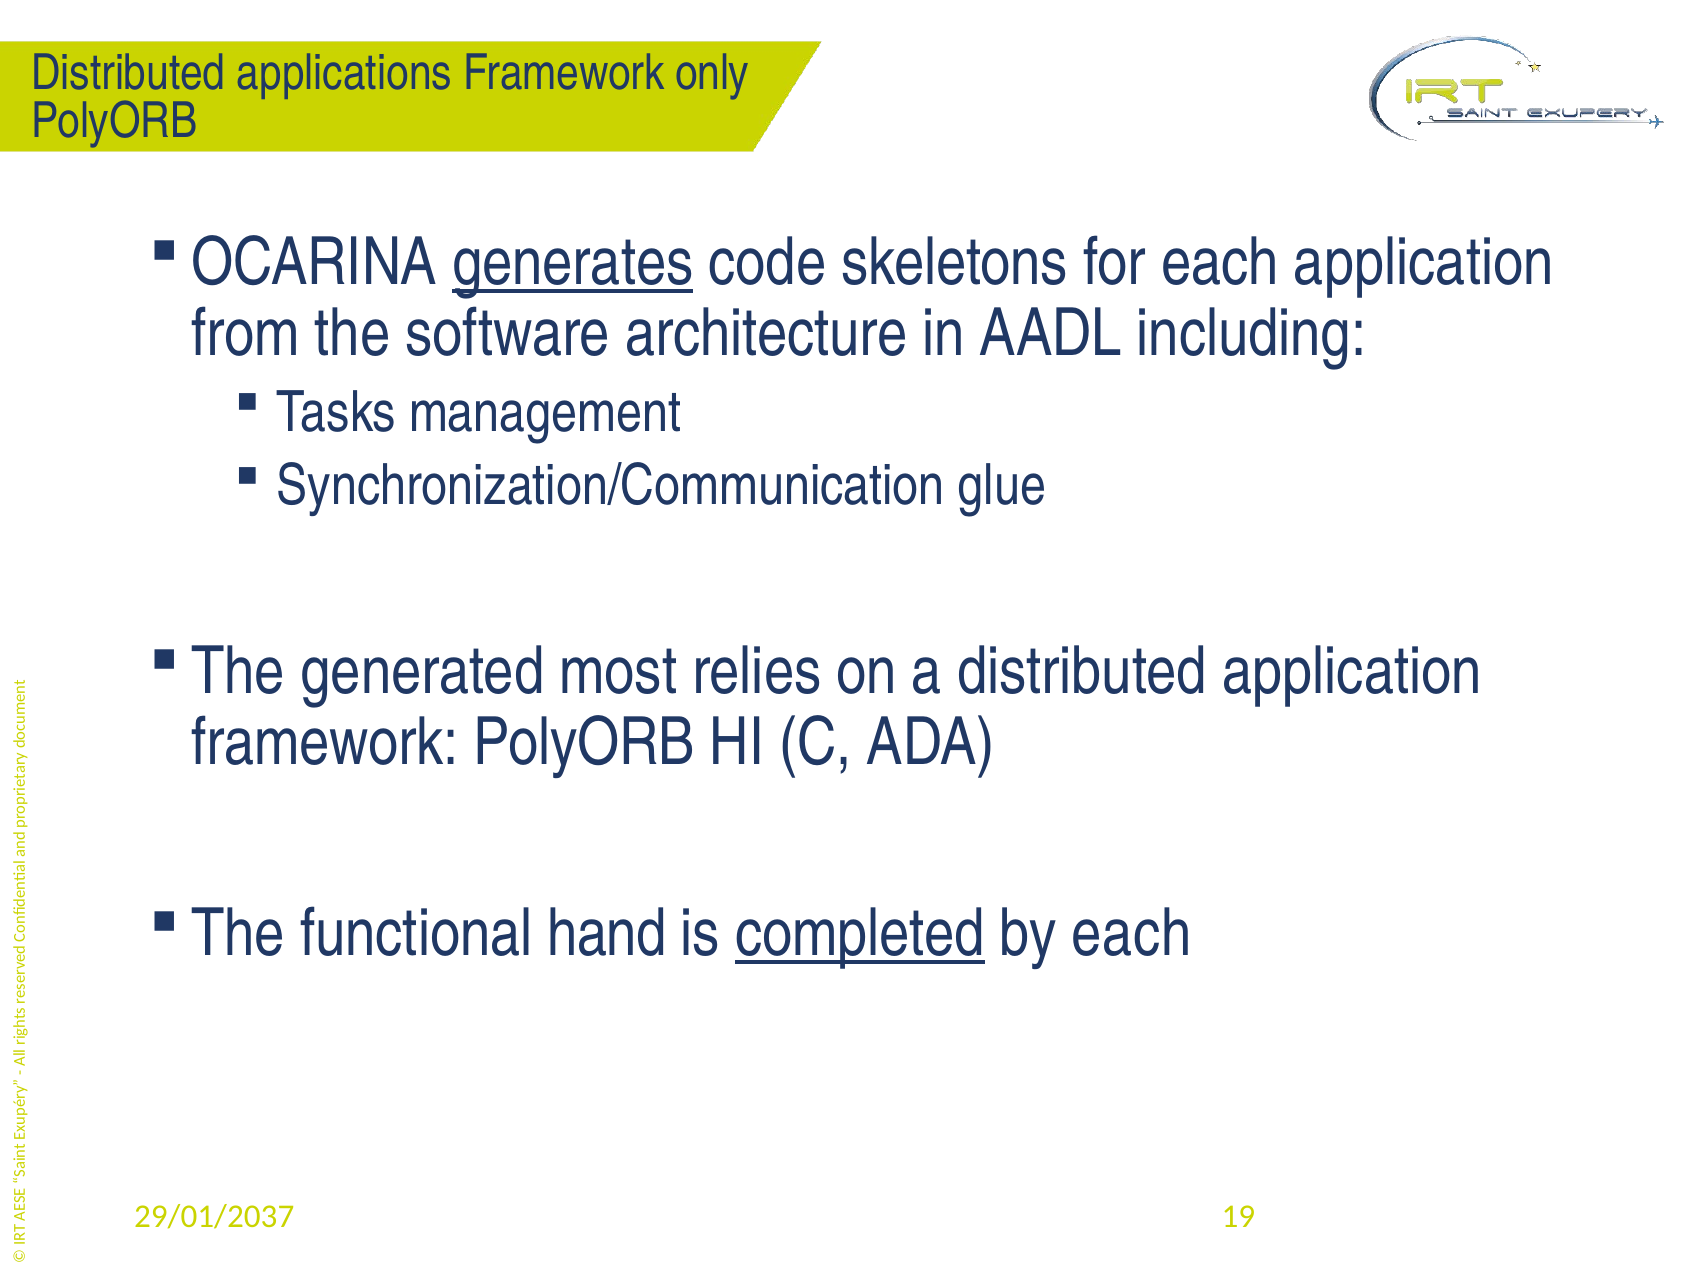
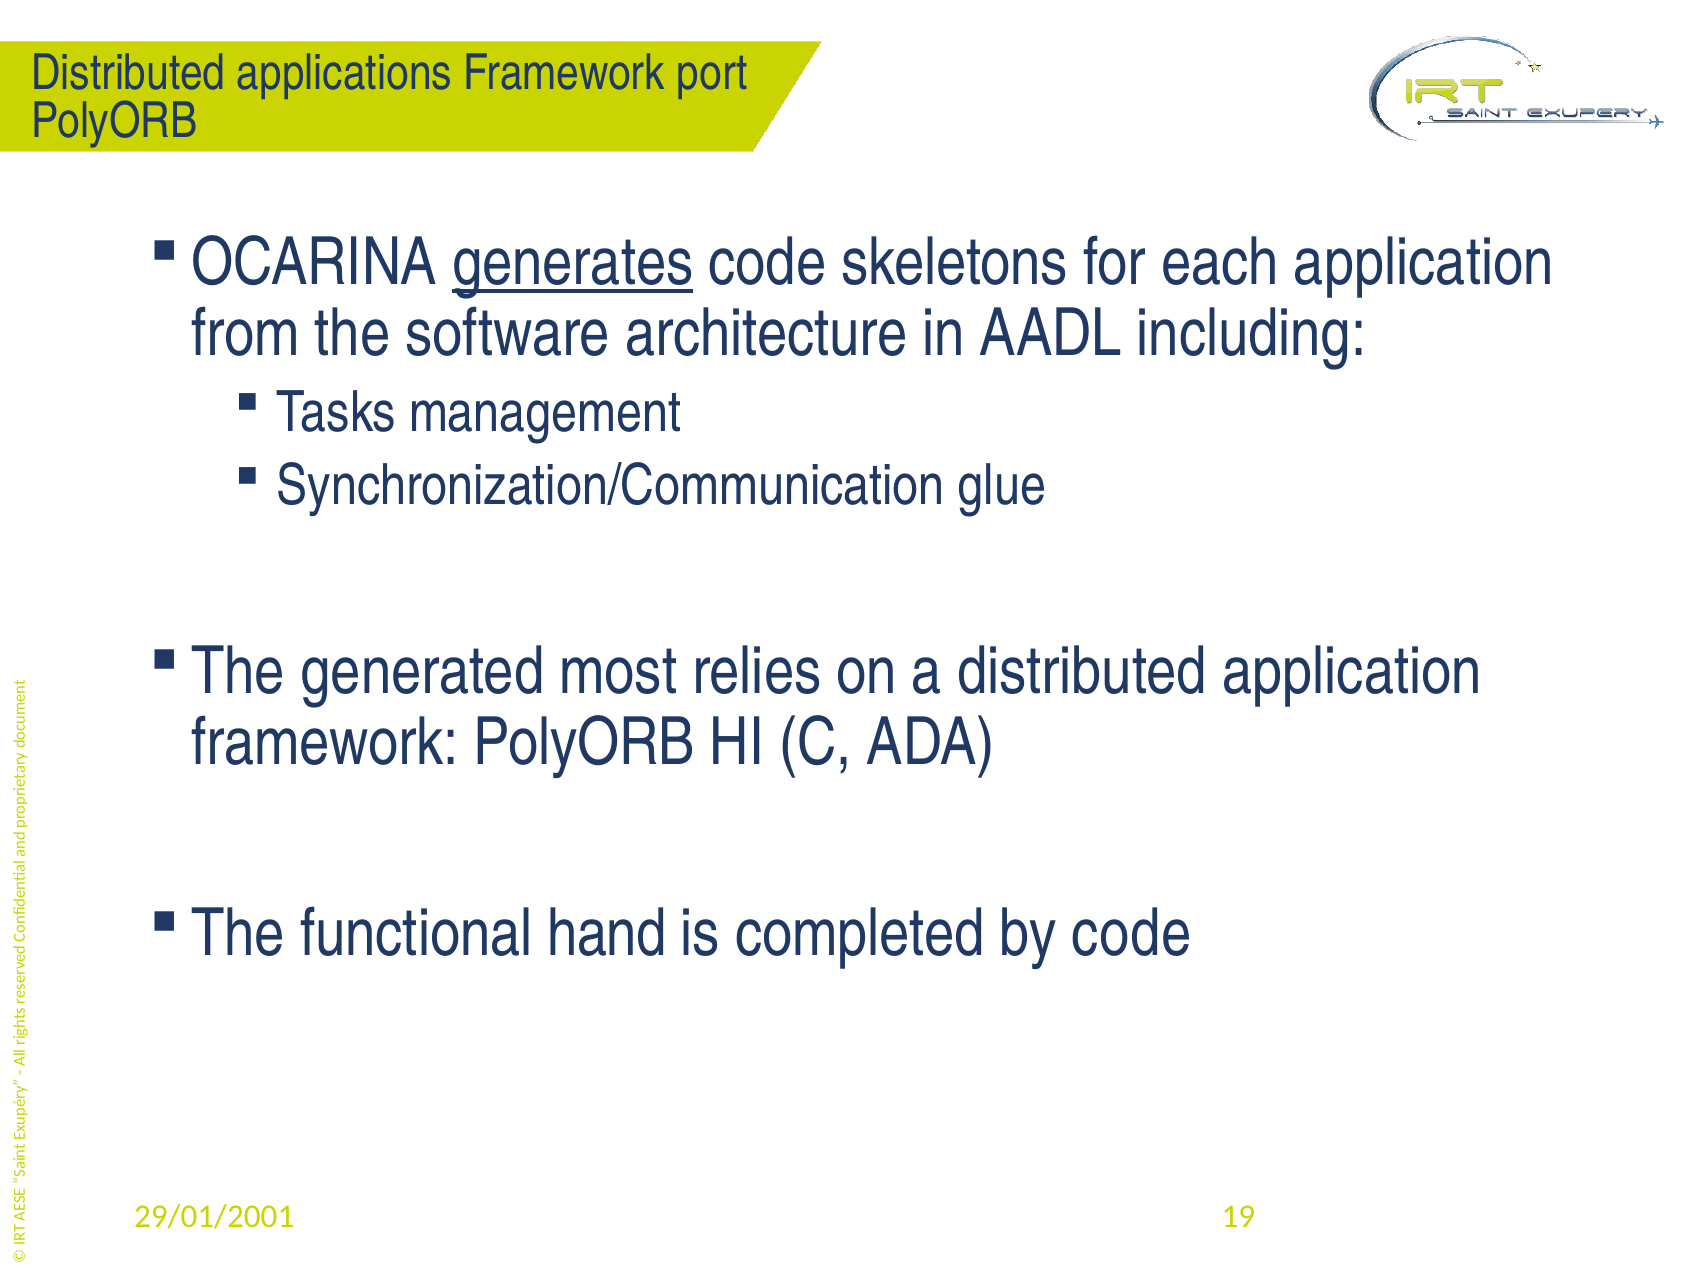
only: only -> port (712, 73)
completed underline: present -> none (860, 933)
by each: each -> code (1131, 933)
29/01/2037: 29/01/2037 -> 29/01/2001 (214, 1217)
